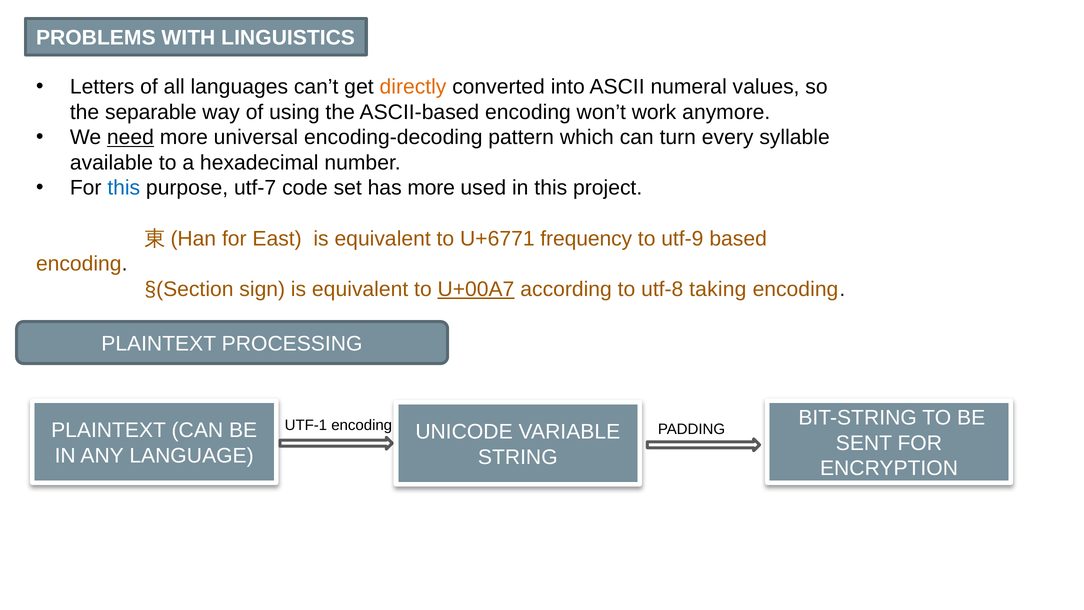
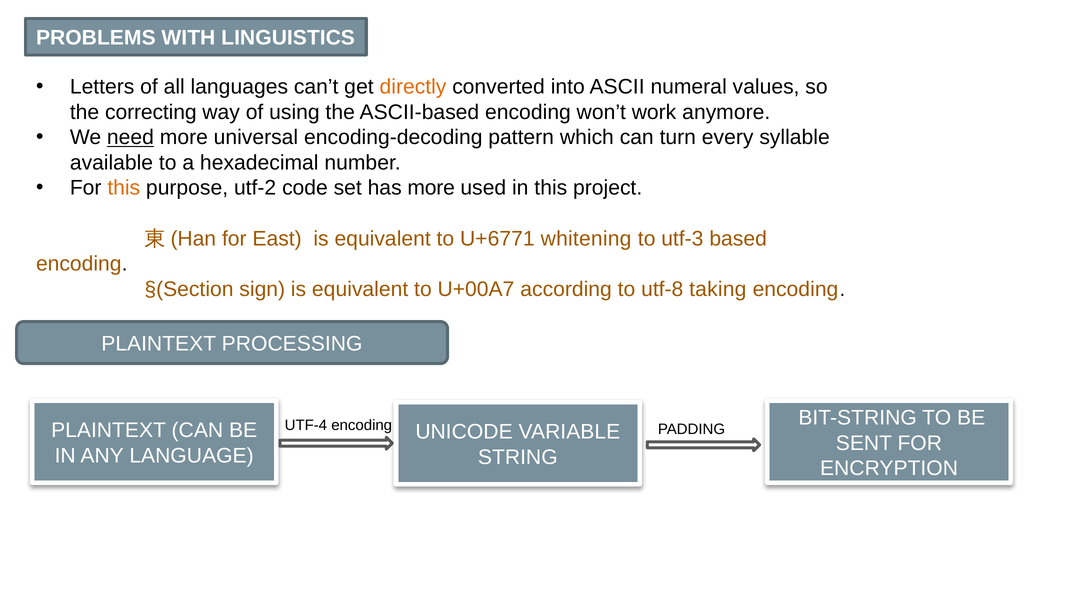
separable: separable -> correcting (151, 112)
this colour: blue -> orange (124, 188)
utf-7: utf-7 -> utf-2 (255, 188)
frequency: frequency -> whitening (586, 239)
utf-9: utf-9 -> utf-3 (682, 239)
U+00A7 underline: present -> none (476, 289)
UTF-1: UTF-1 -> UTF-4 (306, 425)
